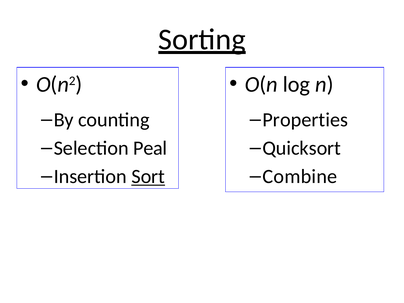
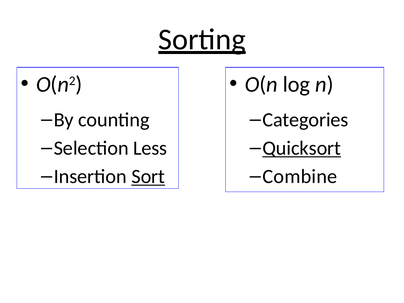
Properties: Properties -> Categories (305, 120)
Peal: Peal -> Less (150, 148)
Quicksort underline: none -> present (302, 148)
